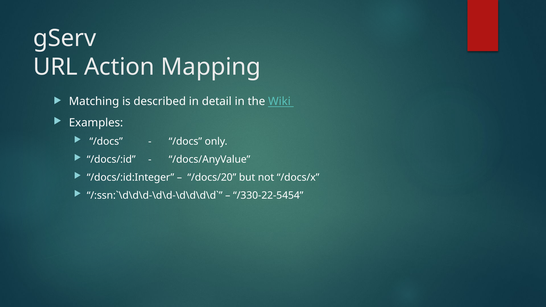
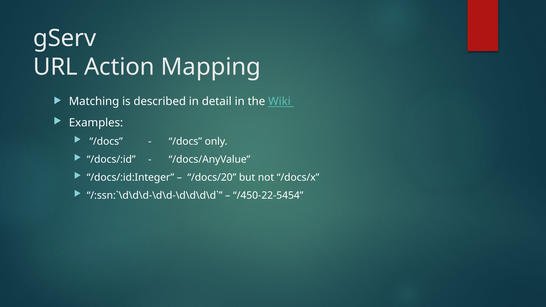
/330-22-5454: /330-22-5454 -> /450-22-5454 (268, 195)
